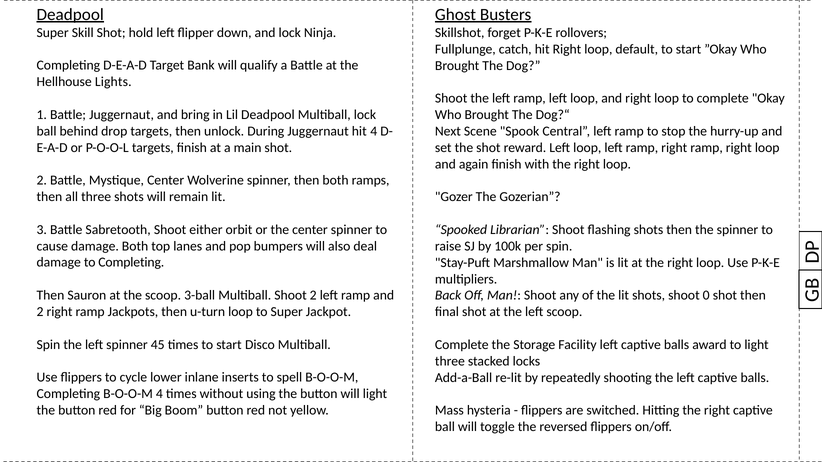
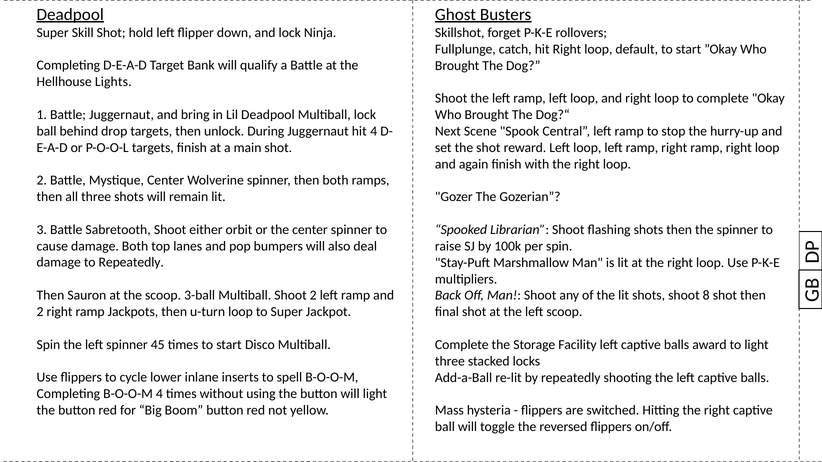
to Completing: Completing -> Repeatedly (131, 263)
0: 0 -> 8 (706, 296)
